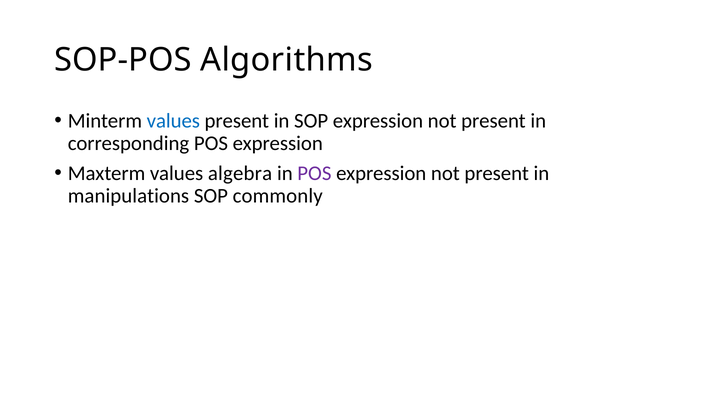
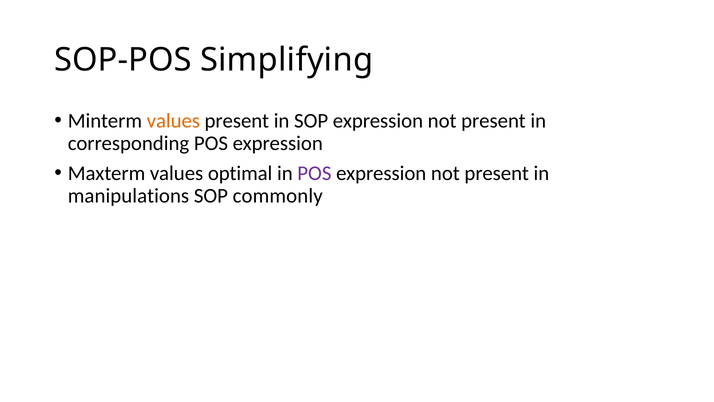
Algorithms: Algorithms -> Simplifying (287, 60)
values colour: blue -> orange (173, 121)
algebra: algebra -> optimal (240, 173)
